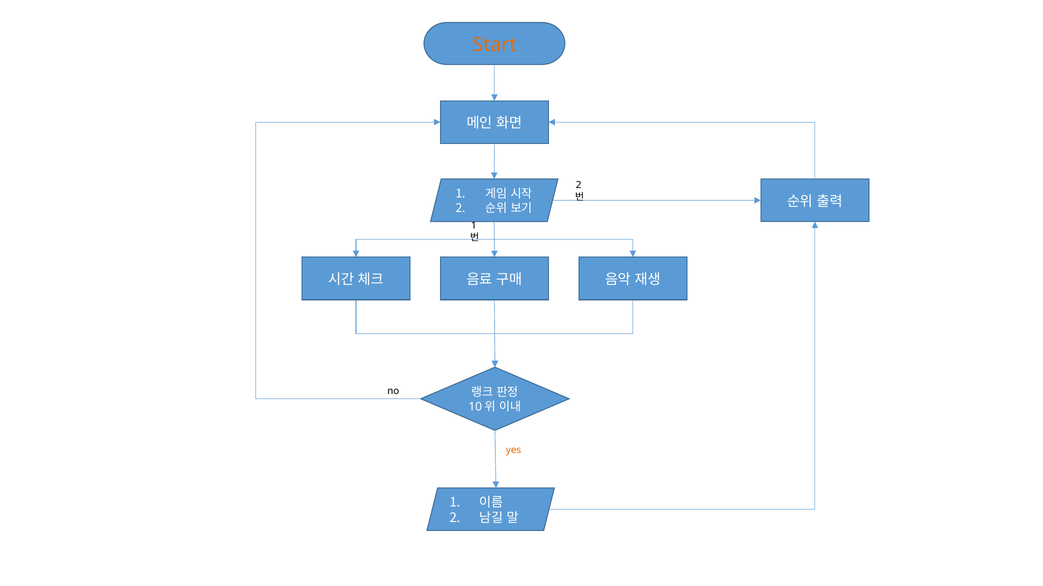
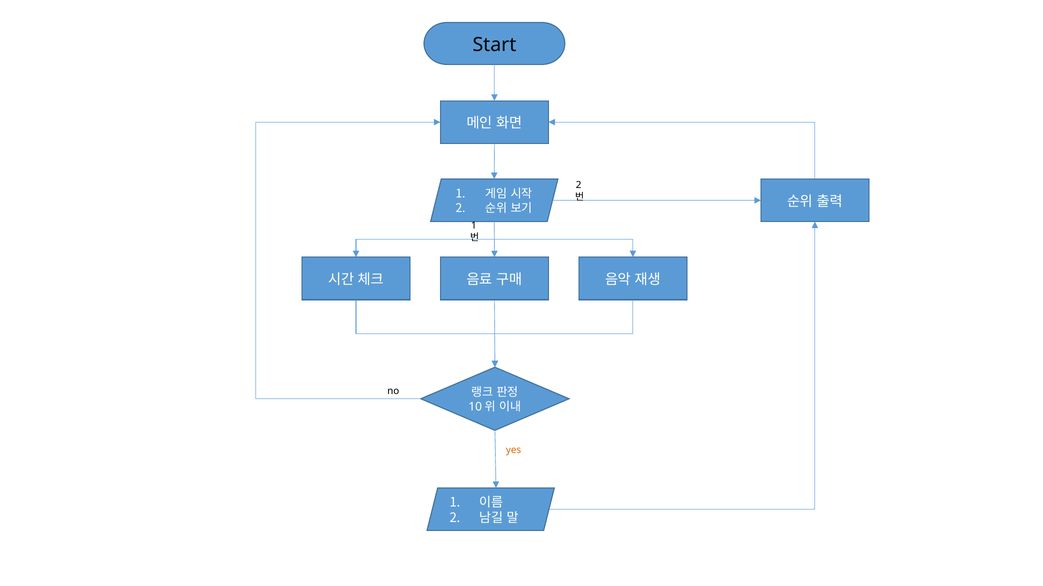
Start colour: orange -> black (494, 45)
